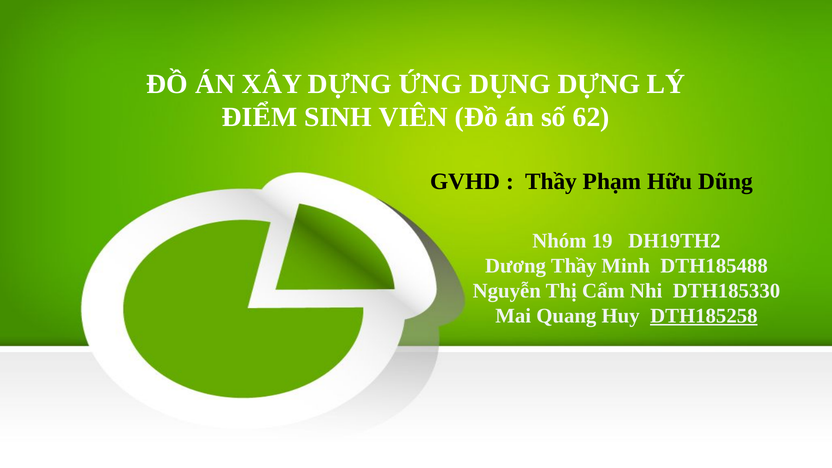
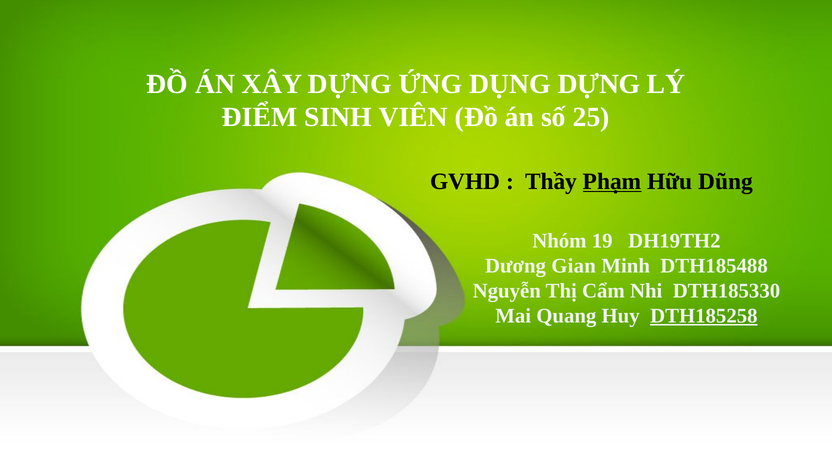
62: 62 -> 25 (591, 117)
Phạm underline: none -> present (612, 181)
Dương Thầy: Thầy -> Gian (574, 266)
